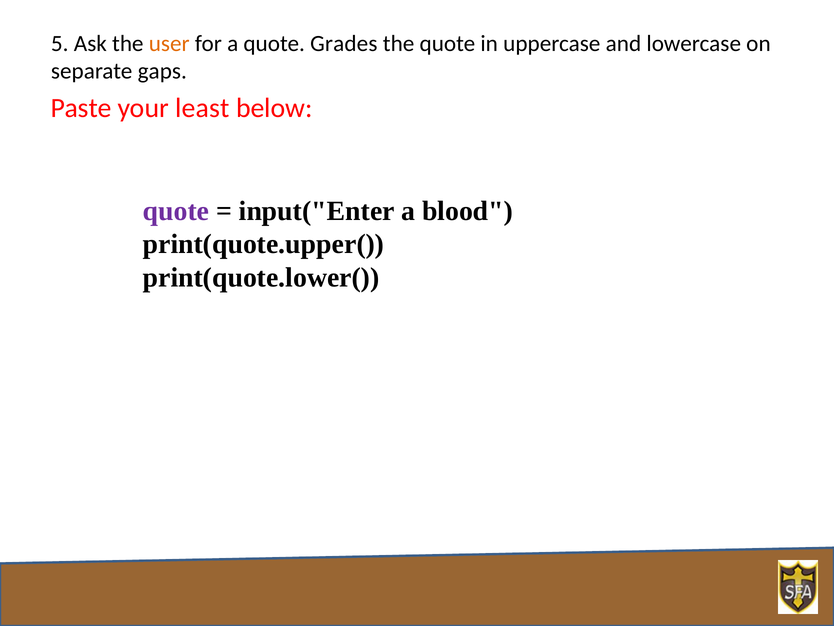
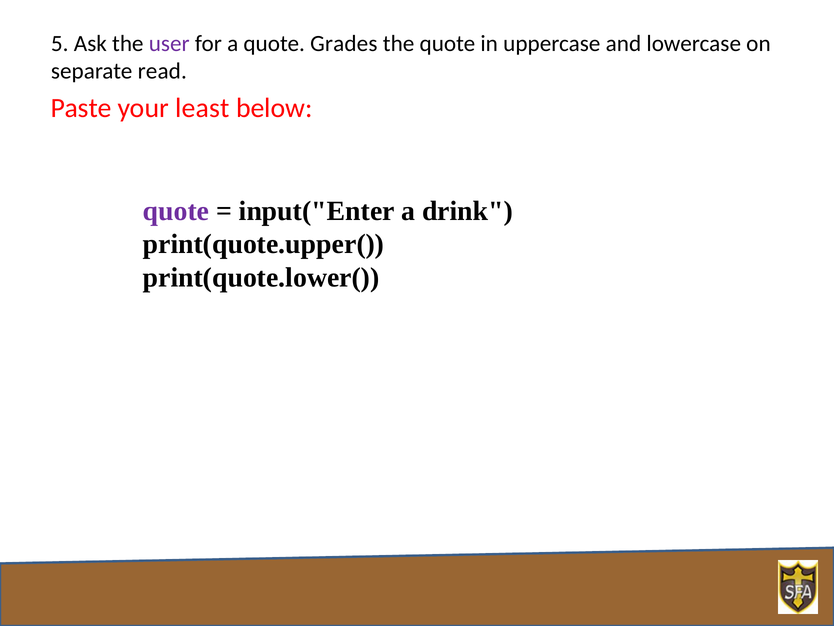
user colour: orange -> purple (169, 43)
gaps: gaps -> read (162, 71)
blood: blood -> drink (468, 211)
